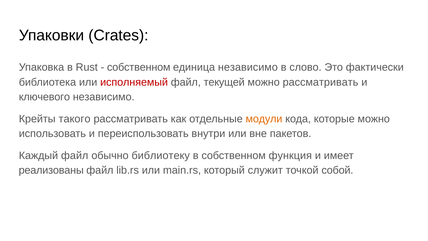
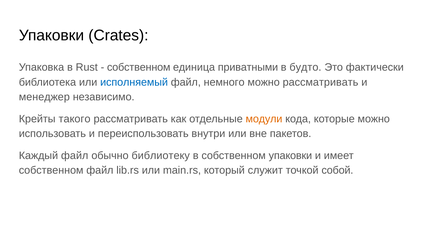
единица независимо: независимо -> приватными (248, 67)
слово: слово -> будто (305, 67)
исполняемый colour: red -> blue (134, 82)
текущей: текущей -> немного (224, 82)
ключевого: ключевого -> менеджер (44, 97)
собственном функция: функция -> упаковки (290, 155)
реализованы: реализованы -> собственном (51, 170)
